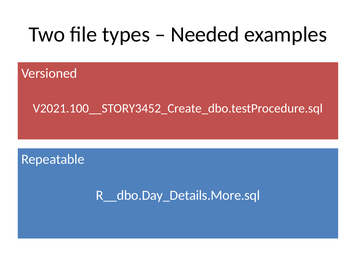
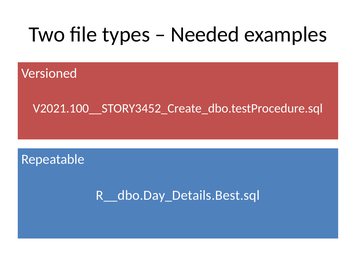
R__dbo.Day_Details.More.sql: R__dbo.Day_Details.More.sql -> R__dbo.Day_Details.Best.sql (178, 195)
